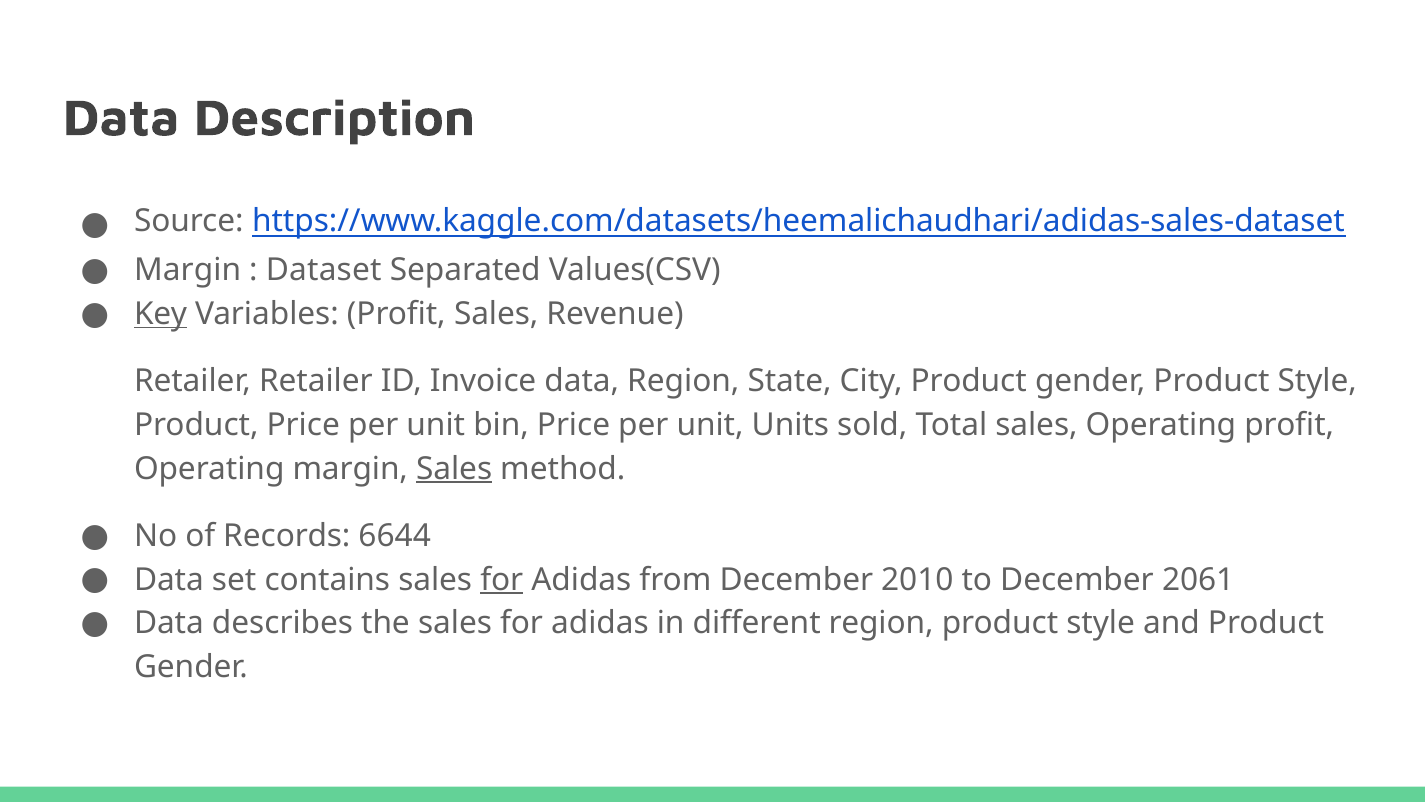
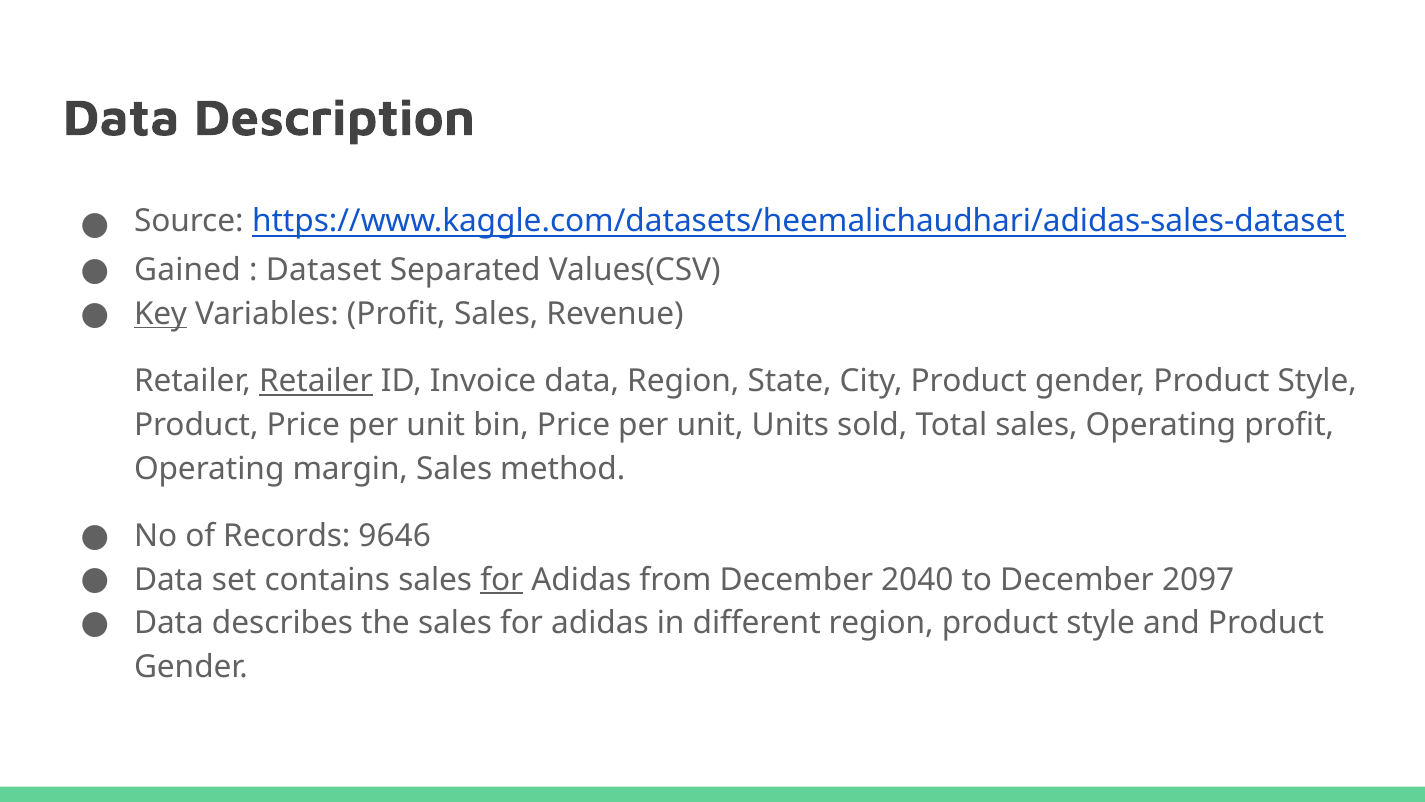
Margin: Margin -> Gained (188, 270)
Retailer underline: none -> present (316, 381)
Sales underline: present -> none (454, 468)
6644: 6644 -> 9646 (395, 536)
2010: 2010 -> 2040 (917, 579)
2061: 2061 -> 2097 (1198, 579)
